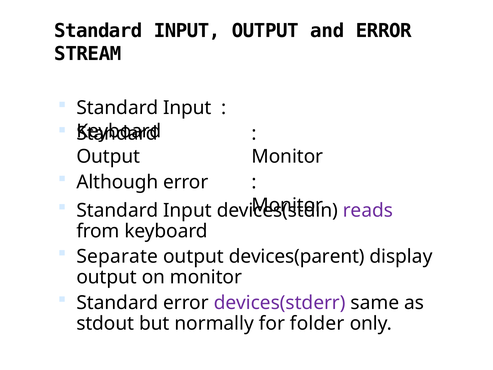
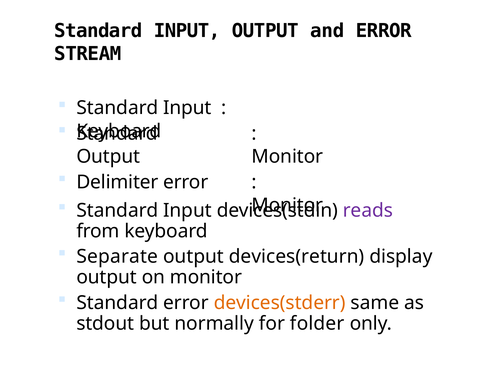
Although: Although -> Delimiter (117, 182)
devices(parent: devices(parent -> devices(return (297, 256)
devices(stderr colour: purple -> orange (280, 303)
